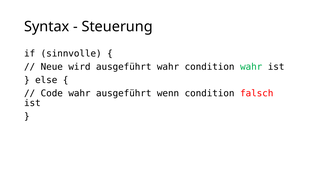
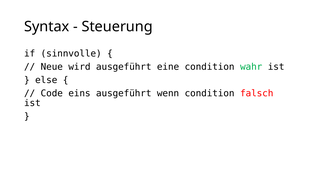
ausgeführt wahr: wahr -> eine (168, 67)
Code wahr: wahr -> eins (79, 93)
